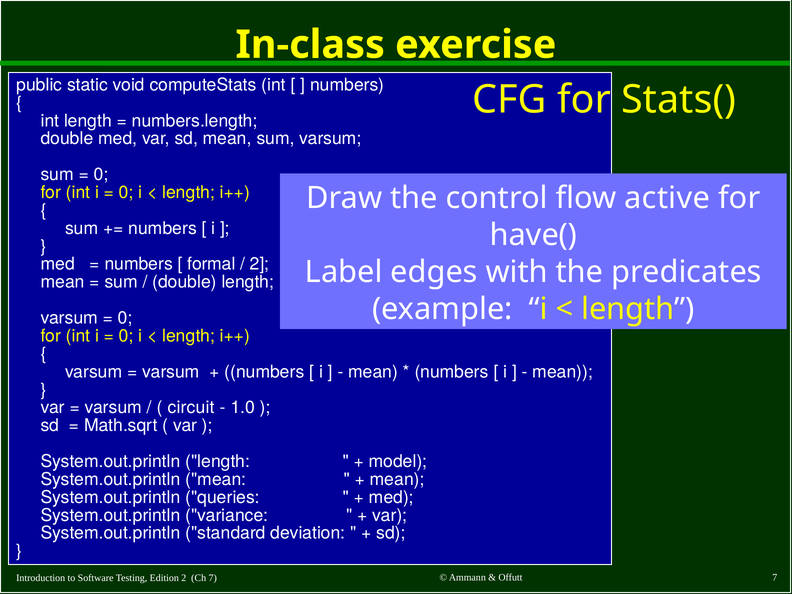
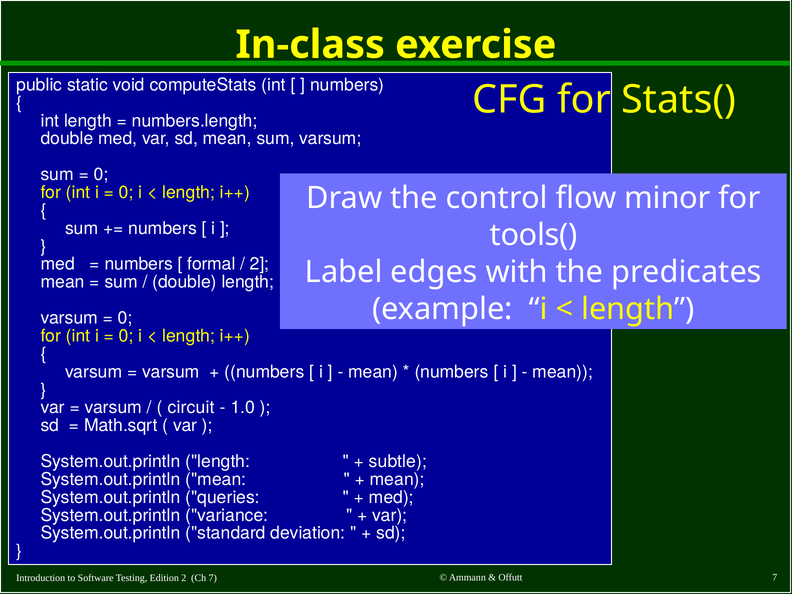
active: active -> minor (667, 198)
have(: have( -> tools( (534, 235)
model: model -> subtle (398, 461)
